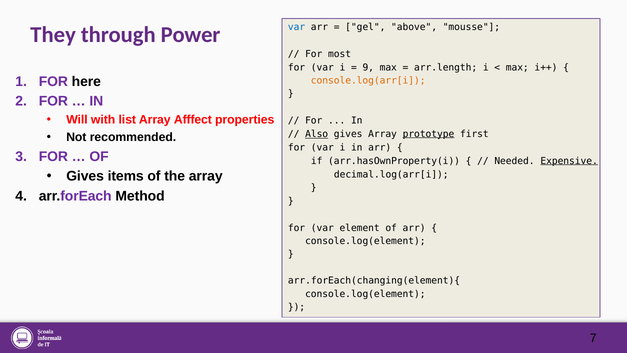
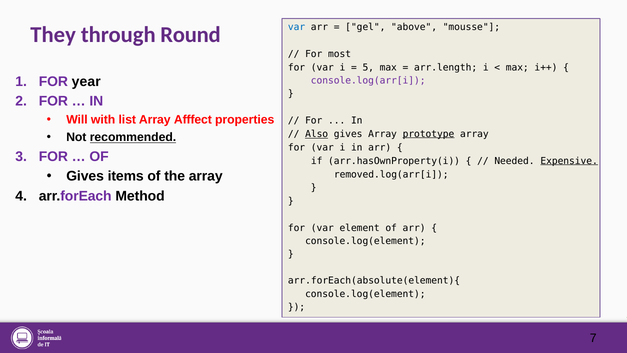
Power: Power -> Round (191, 35)
9: 9 -> 5 (368, 67)
here: here -> year (86, 81)
console.log(arr[i colour: orange -> purple (368, 80)
prototype first: first -> array (474, 134)
recommended underline: none -> present (133, 137)
decimal.log(arr[i: decimal.log(arr[i -> removed.log(arr[i (391, 174)
arr.forEach(changing(element){: arr.forEach(changing(element){ -> arr.forEach(absolute(element){ (374, 281)
